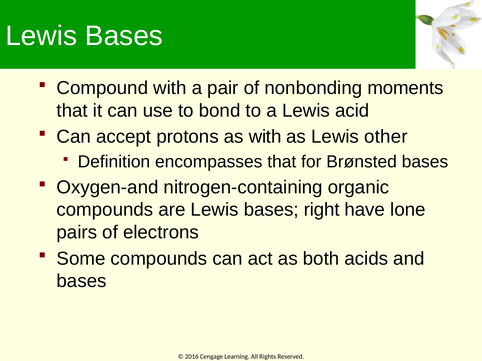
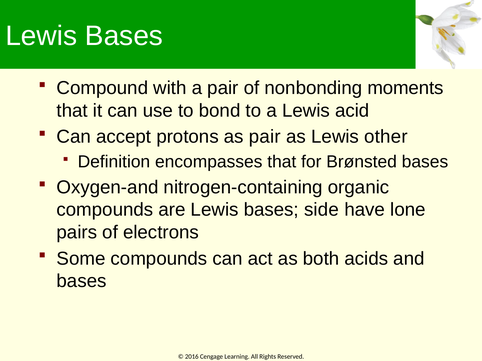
as with: with -> pair (265, 137)
right: right -> side (322, 210)
